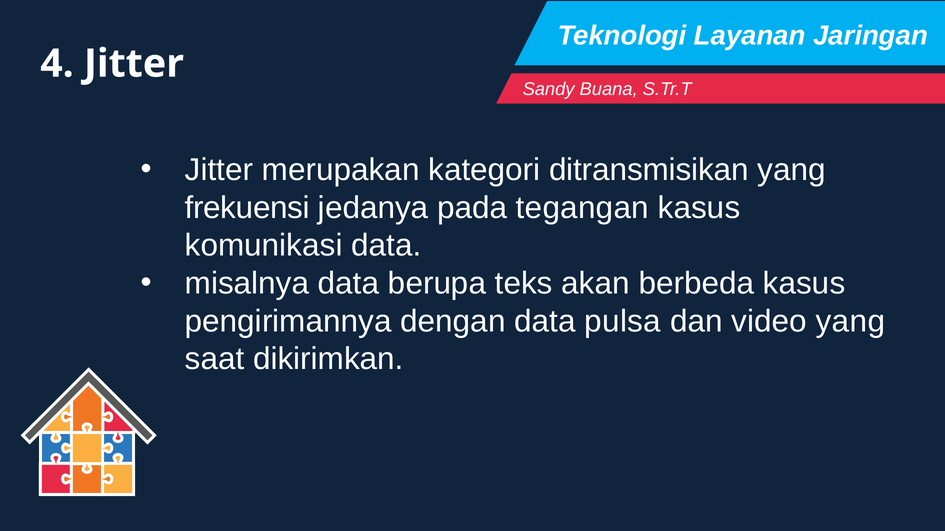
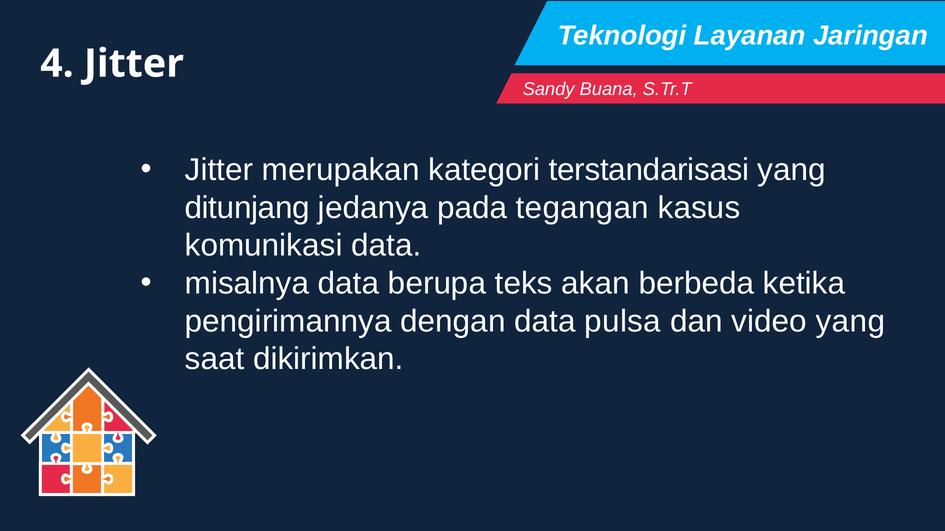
ditransmisikan: ditransmisikan -> terstandarisasi (649, 170)
frekuensi: frekuensi -> ditunjang (247, 208)
berbeda kasus: kasus -> ketika (804, 284)
